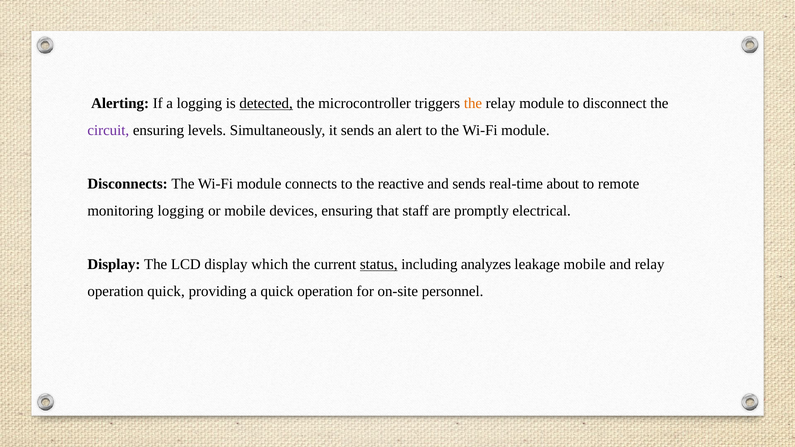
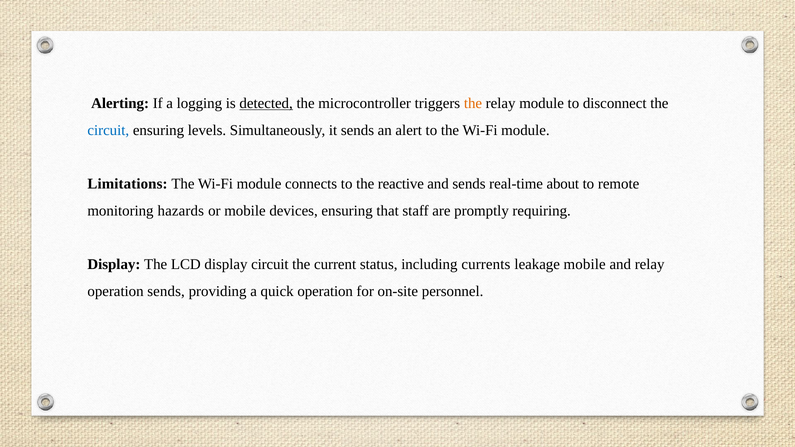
circuit colour: purple -> blue (108, 130)
Disconnects: Disconnects -> Limitations (128, 184)
monitoring logging: logging -> hazards (181, 211)
electrical: electrical -> requiring (542, 211)
display which: which -> circuit (270, 264)
status underline: present -> none (379, 264)
analyzes: analyzes -> currents (486, 264)
operation quick: quick -> sends (166, 291)
